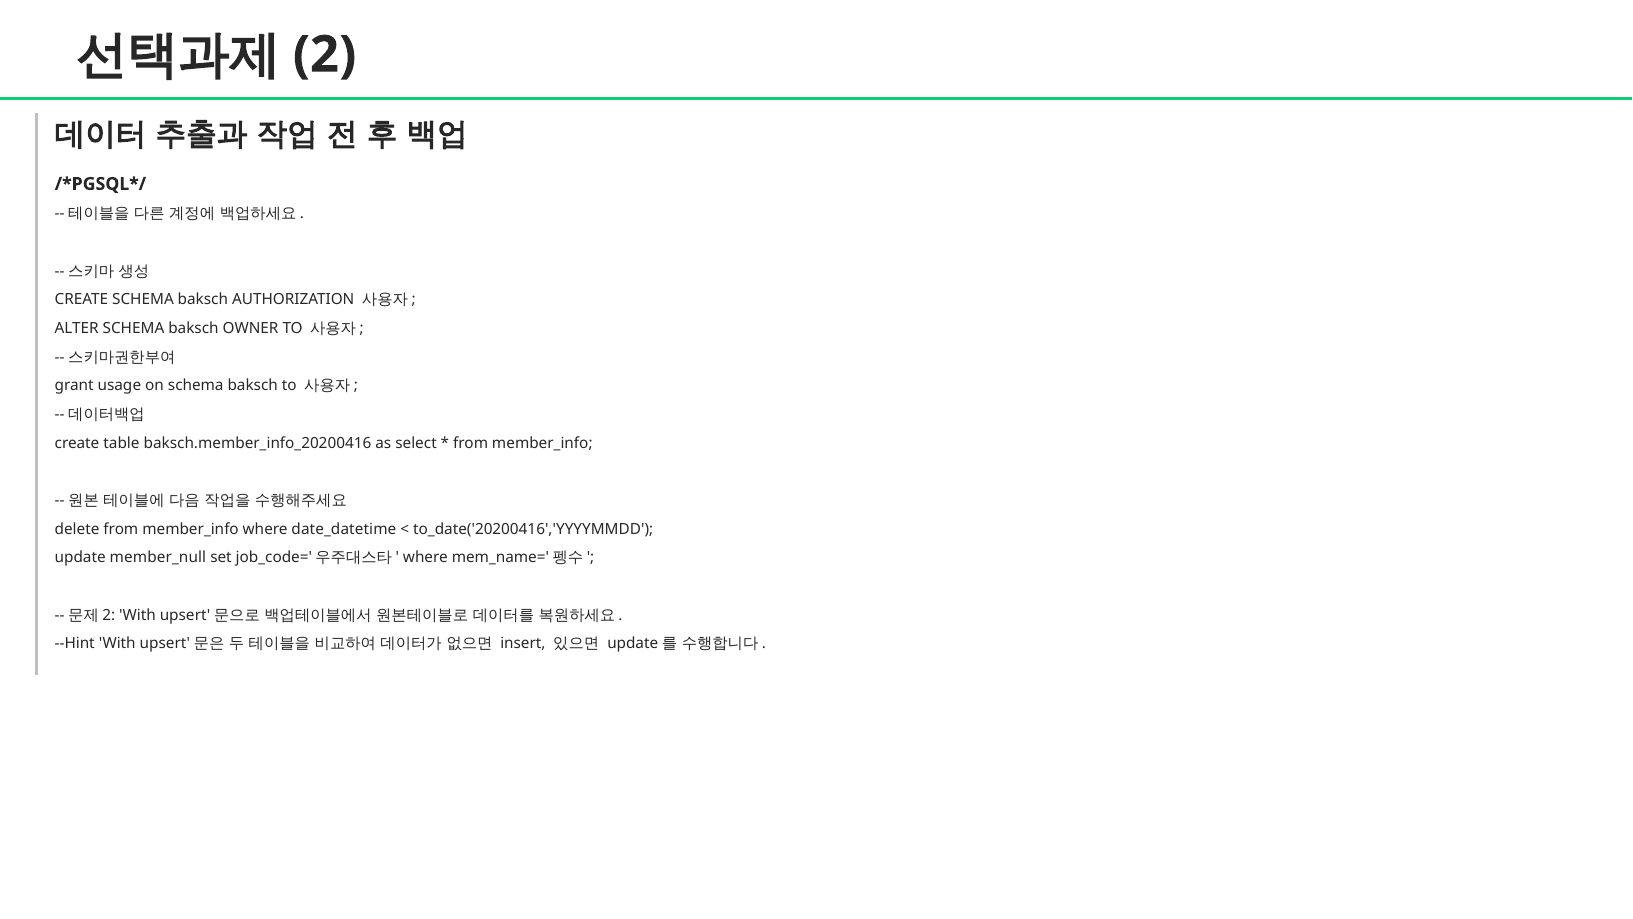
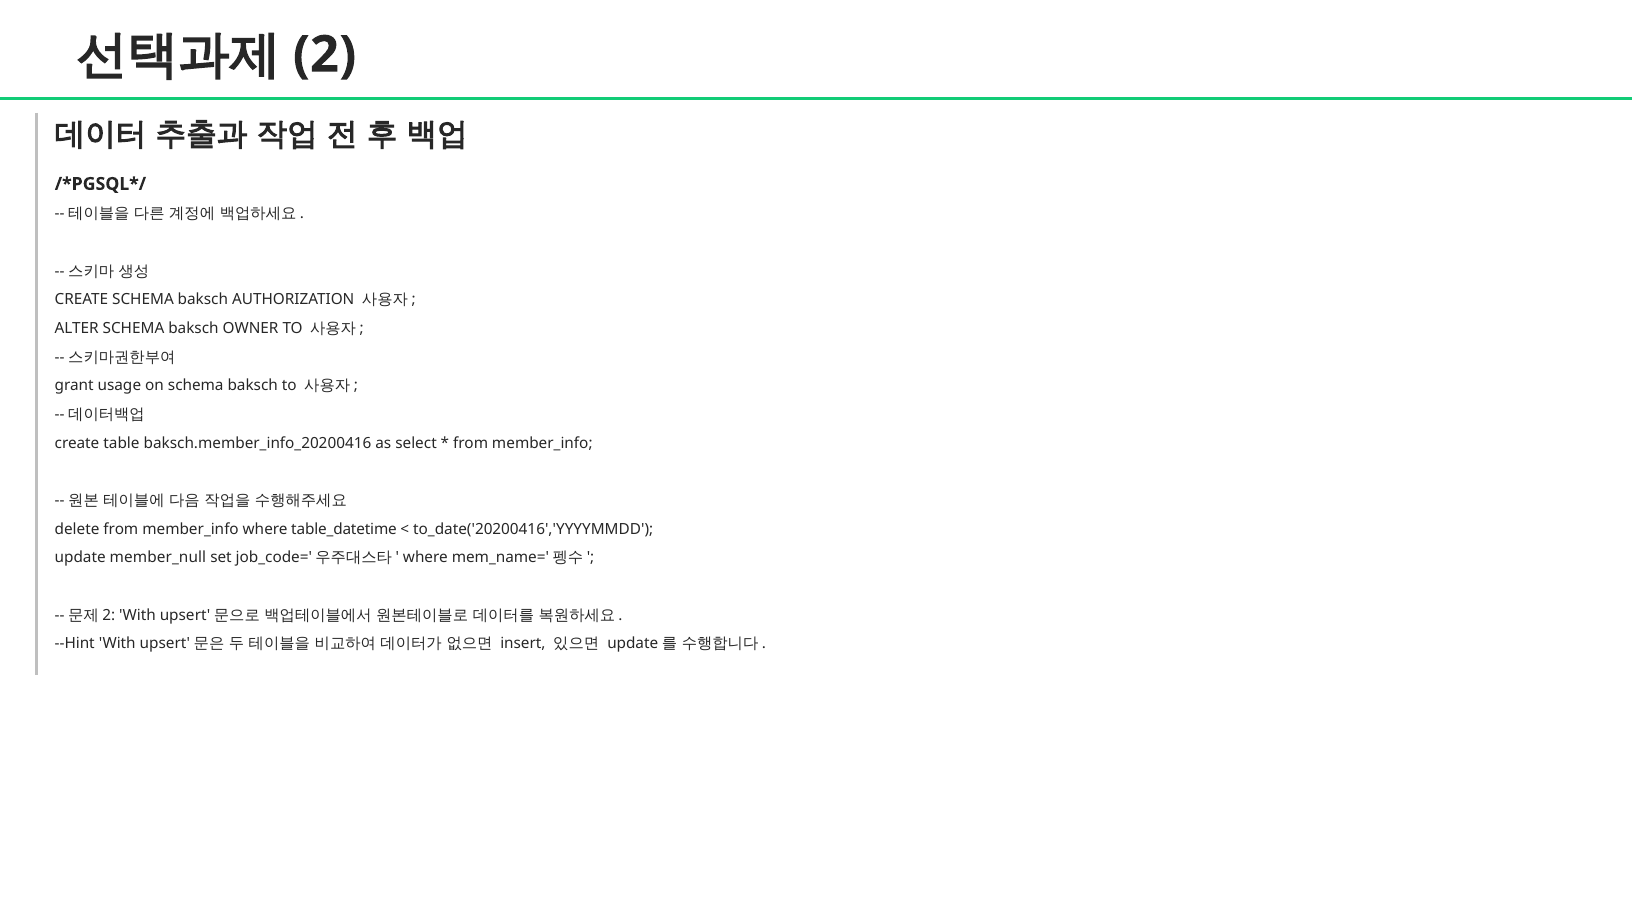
date_datetime: date_datetime -> table_datetime (344, 529)
